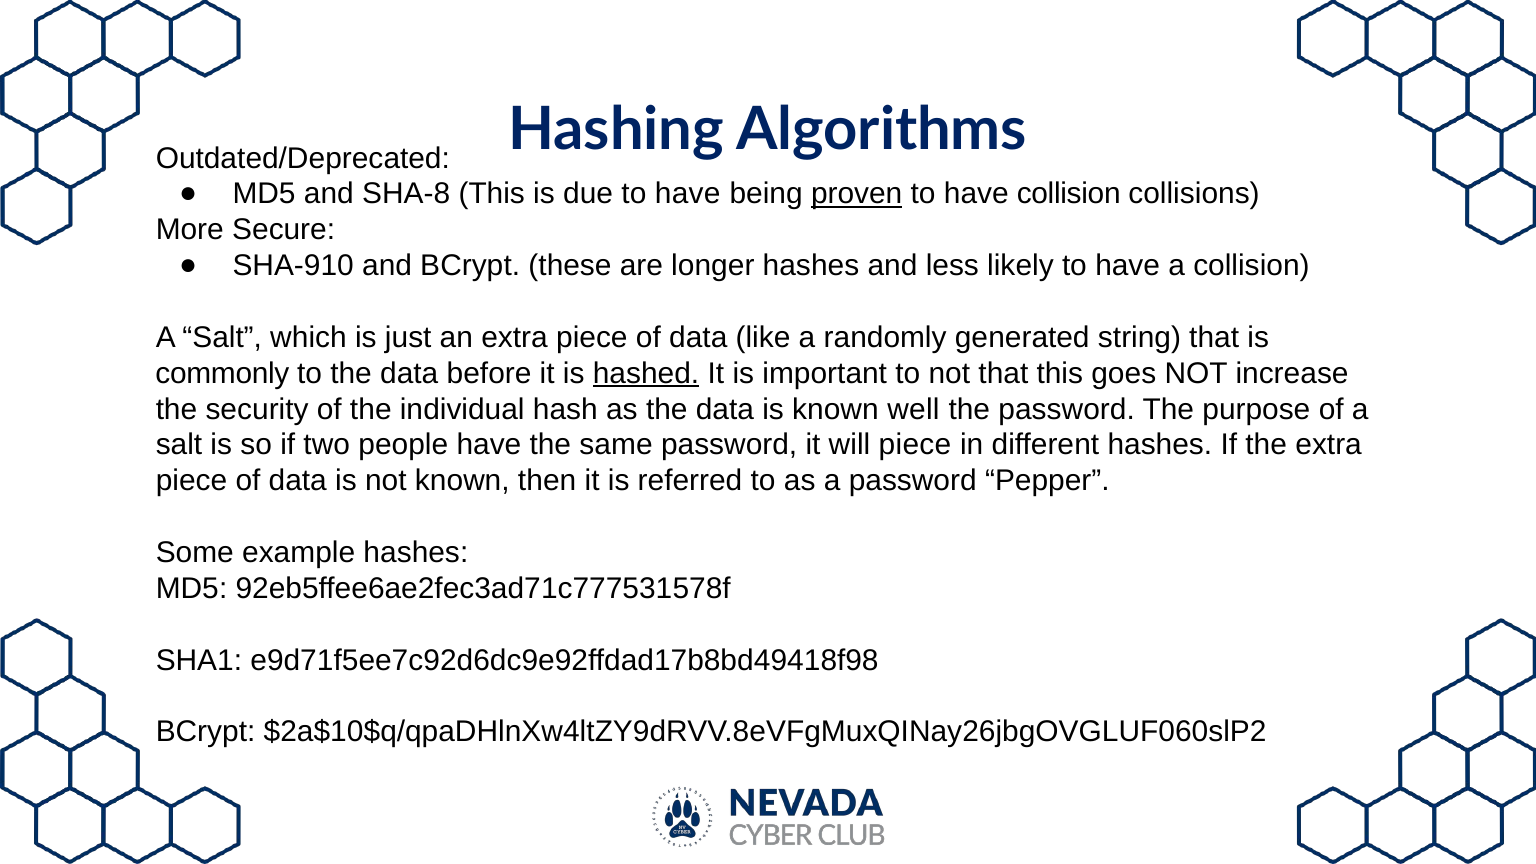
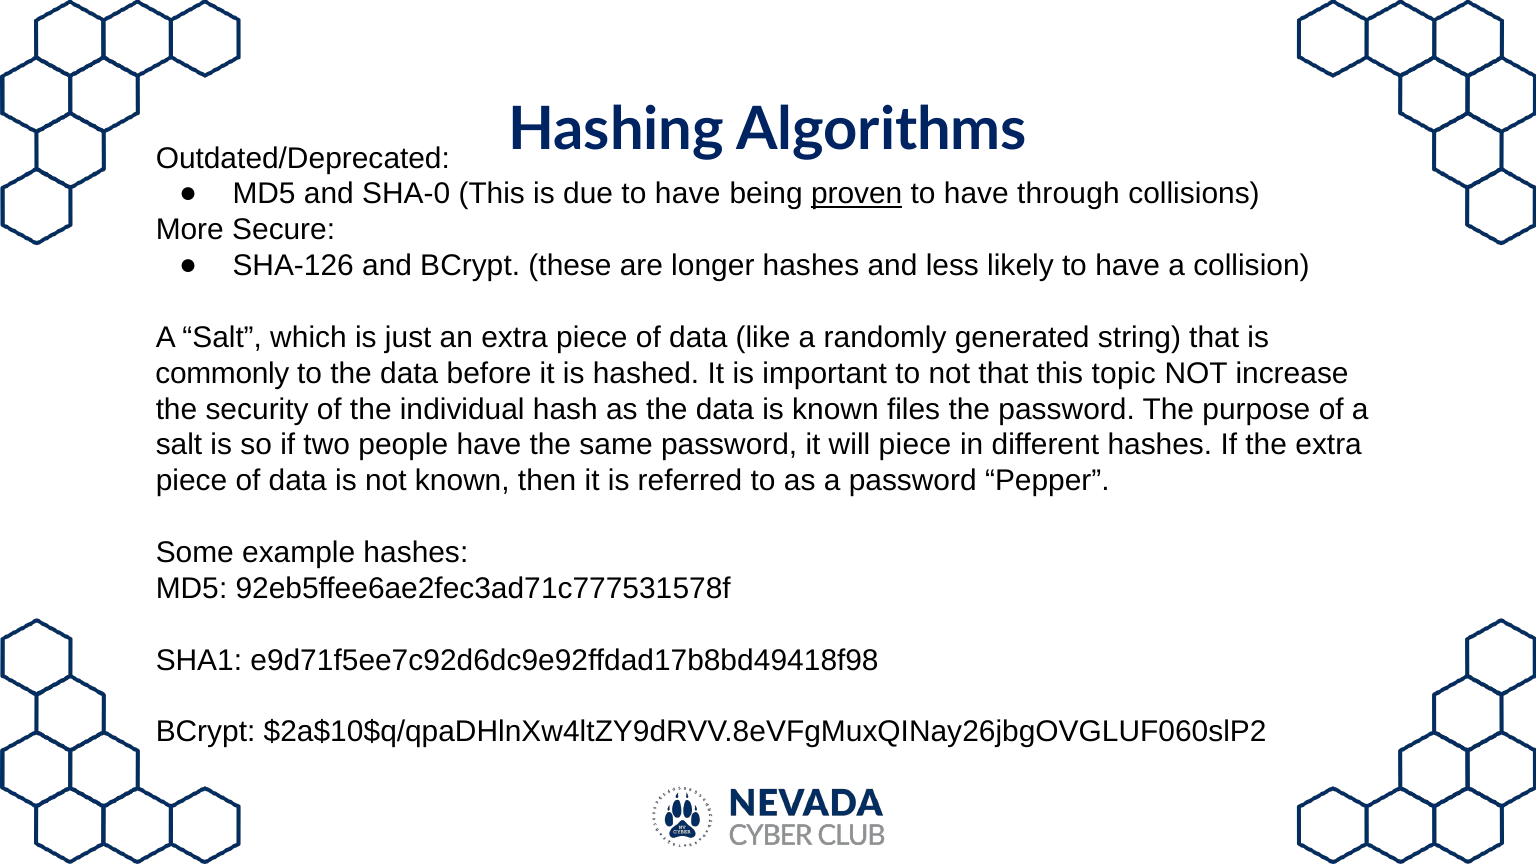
SHA-8: SHA-8 -> SHA-0 (406, 194)
have collision: collision -> through (1068, 194)
SHA-910: SHA-910 -> SHA-126 (293, 266)
hashed underline: present -> none (646, 373)
goes: goes -> topic (1124, 373)
well: well -> files (914, 409)
